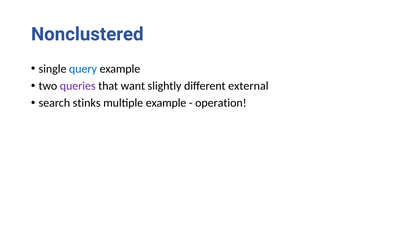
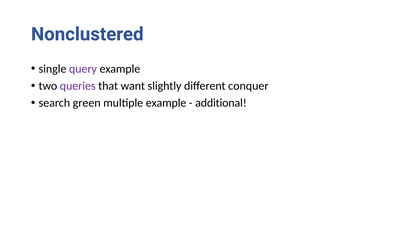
query colour: blue -> purple (83, 69)
external: external -> conquer (248, 86)
stinks: stinks -> green (87, 103)
operation: operation -> additional (221, 103)
